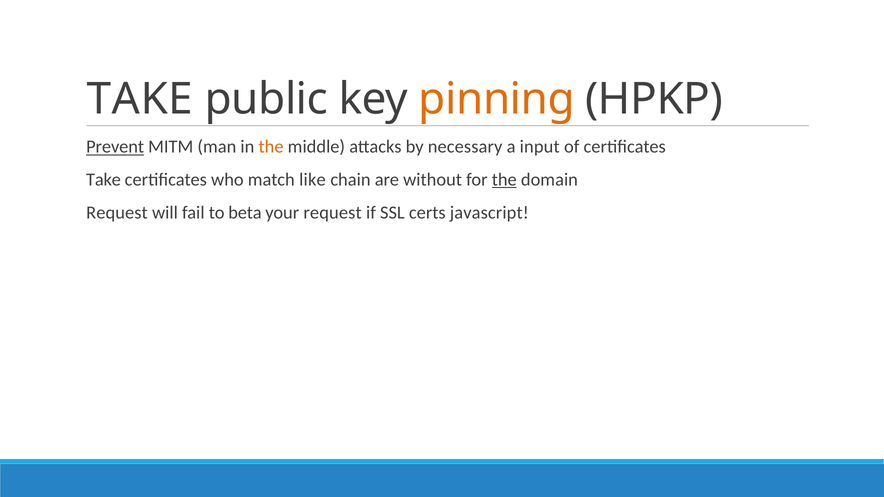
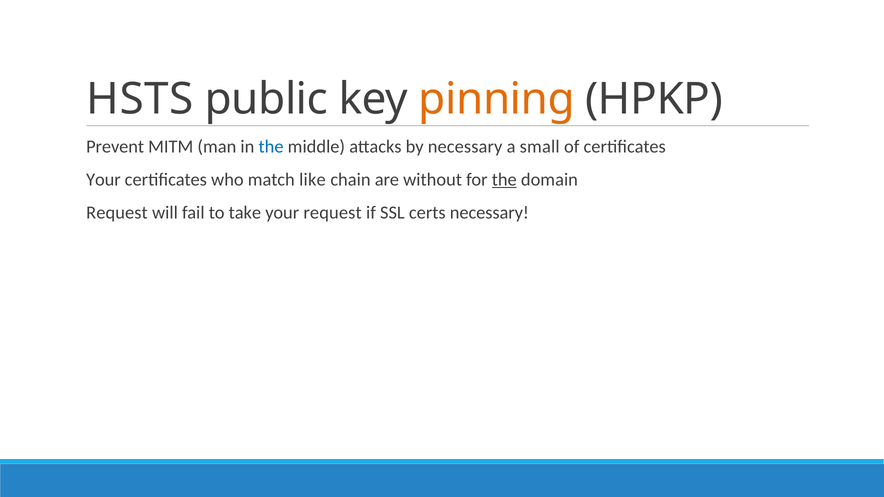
TAKE: TAKE -> HSTS (140, 99)
Prevent underline: present -> none (115, 147)
the colour: orange -> blue (271, 147)
input: input -> small (540, 147)
Take: Take -> Your (103, 180)
beta: beta -> take (245, 213)
certs javascript: javascript -> necessary (489, 213)
